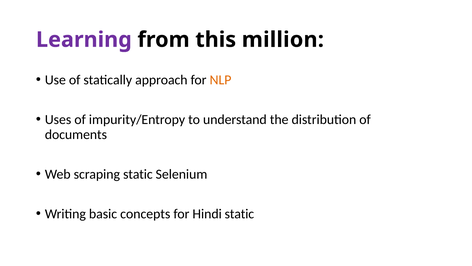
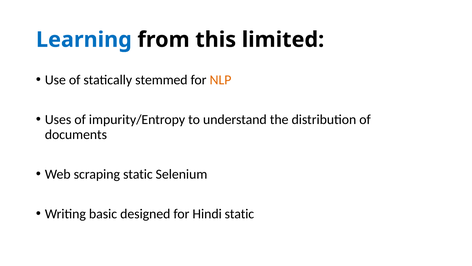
Learning colour: purple -> blue (84, 40)
million: million -> limited (283, 40)
approach: approach -> stemmed (161, 80)
concepts: concepts -> designed (145, 213)
